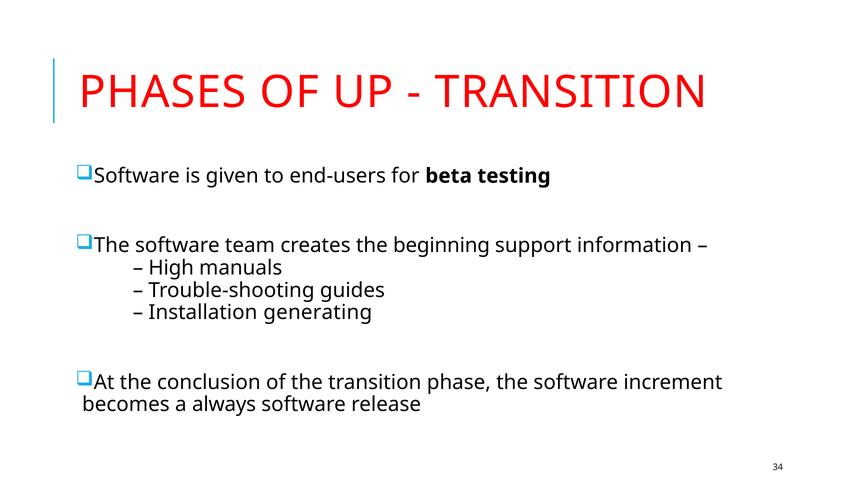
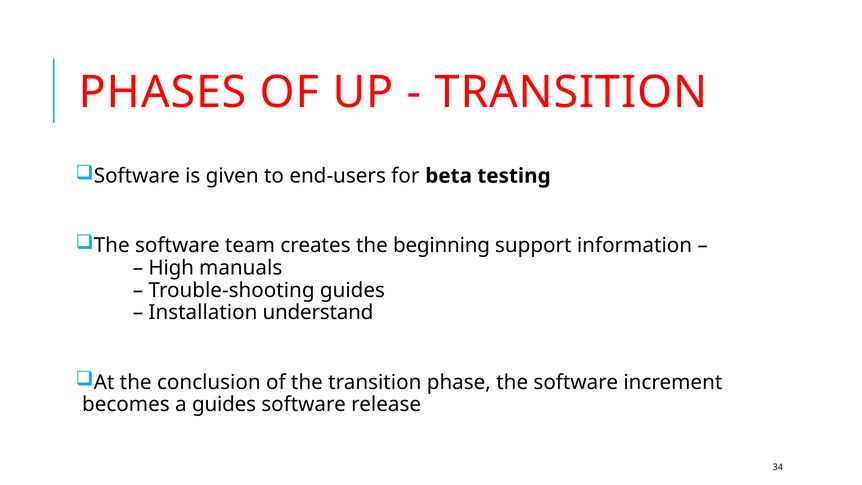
generating: generating -> understand (318, 312)
a always: always -> guides (224, 405)
